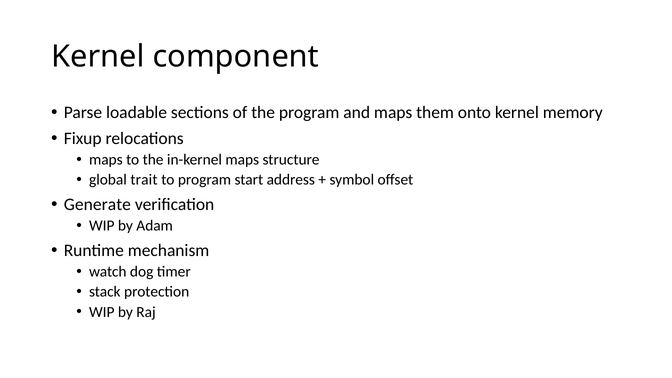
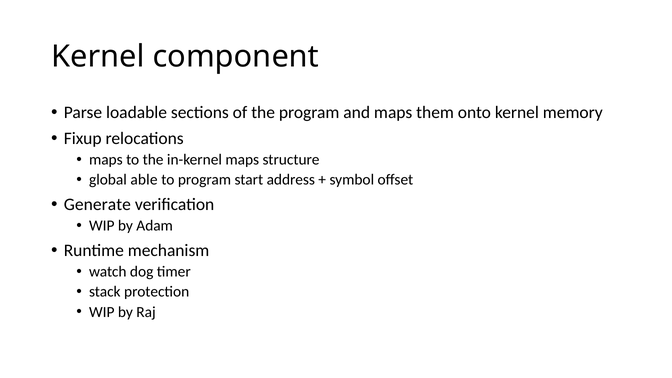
trait: trait -> able (144, 180)
